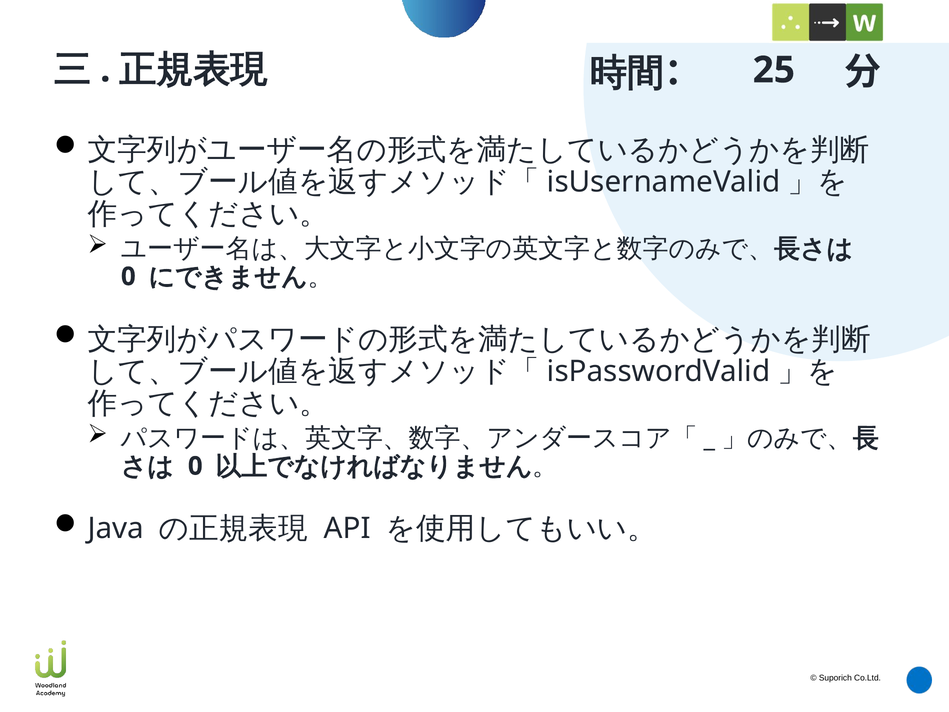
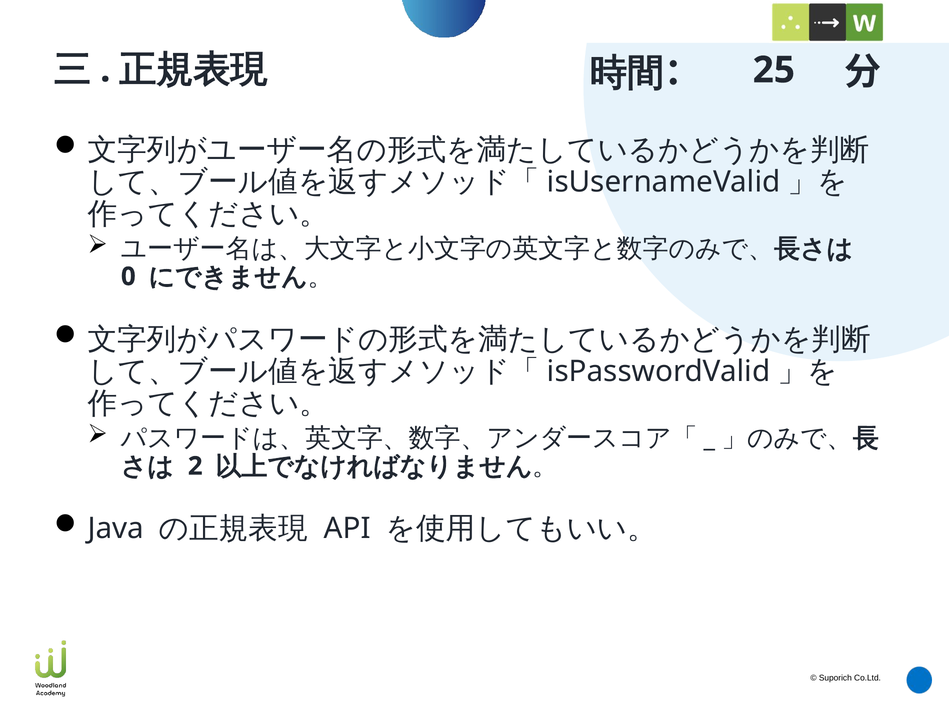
0: 0 -> 2 (195, 466)
